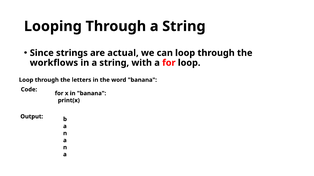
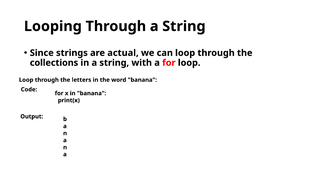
workflows: workflows -> collections (54, 63)
